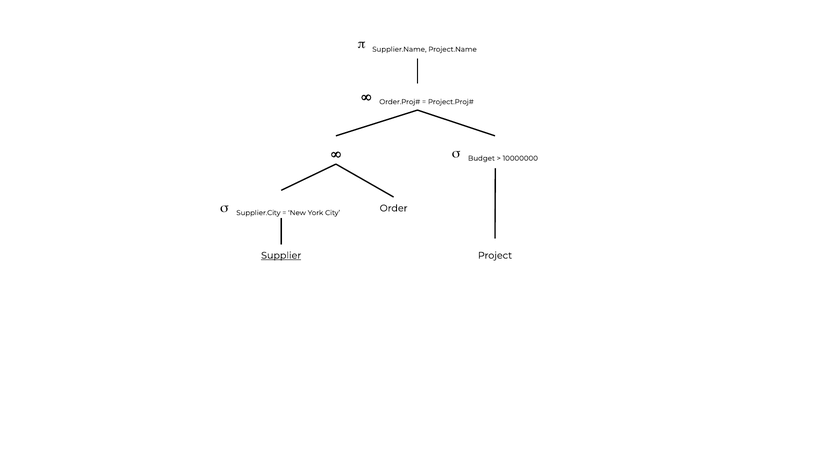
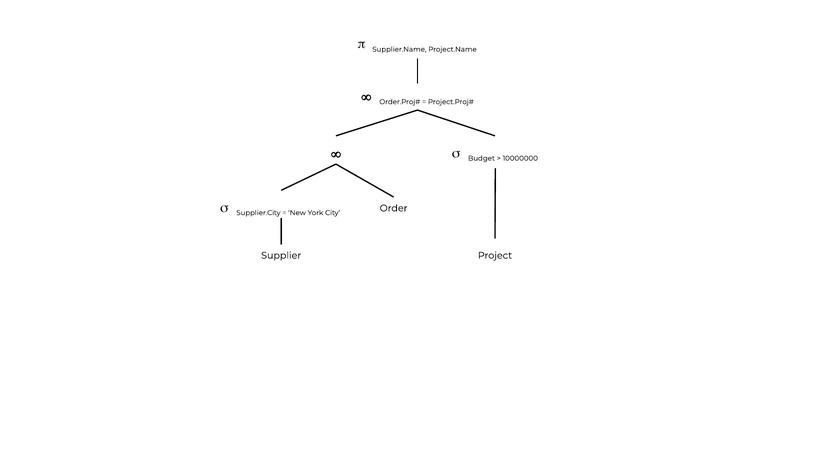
Supplier underline: present -> none (281, 255)
